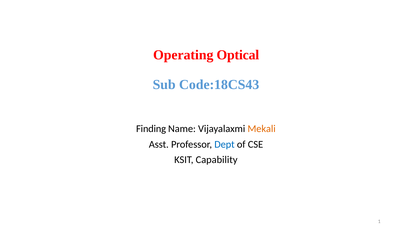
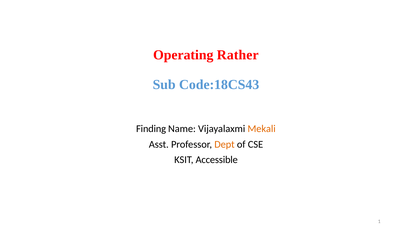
Optical: Optical -> Rather (238, 55)
Dept colour: blue -> orange (225, 144)
Capability: Capability -> Accessible (217, 160)
